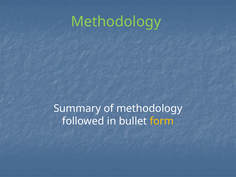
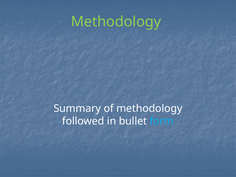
form colour: yellow -> light blue (162, 121)
